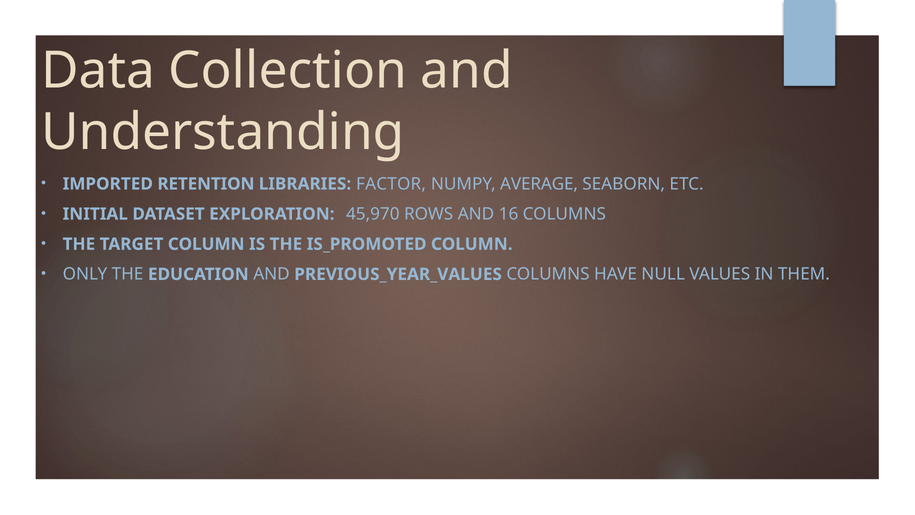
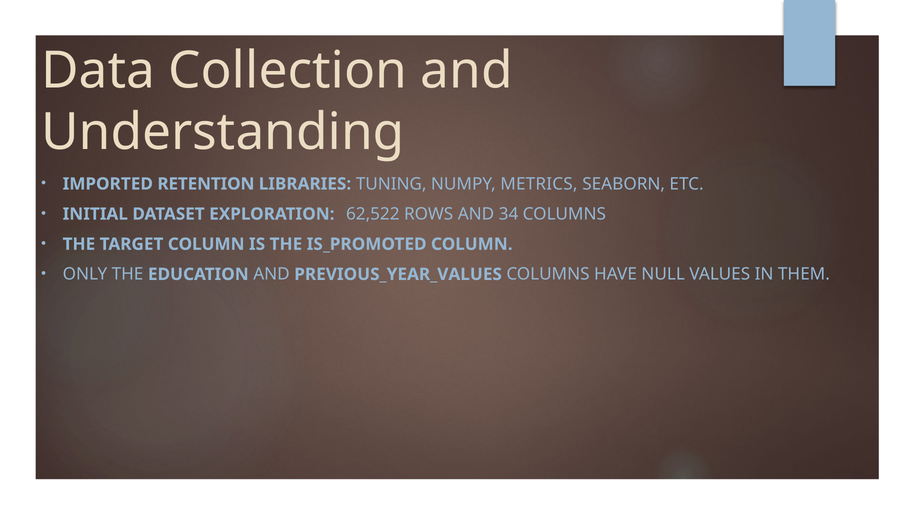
FACTOR: FACTOR -> TUNING (391, 184)
AVERAGE: AVERAGE -> METRICS (539, 184)
45,970: 45,970 -> 62,522 (373, 214)
16: 16 -> 34 (509, 214)
